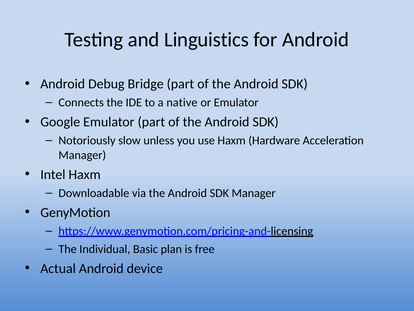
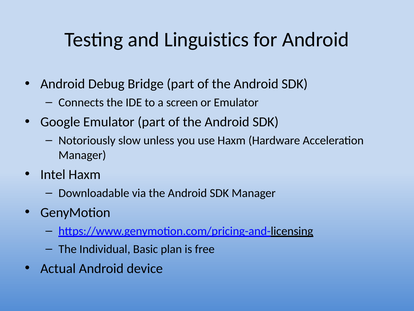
native: native -> screen (182, 102)
